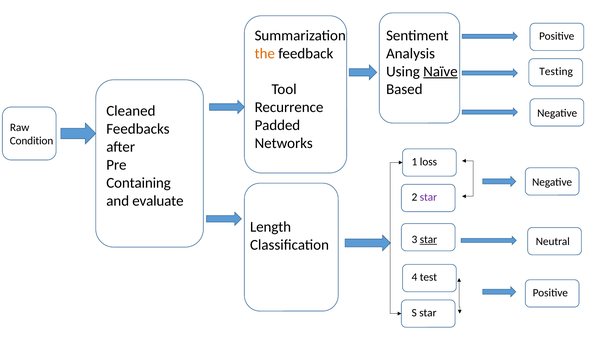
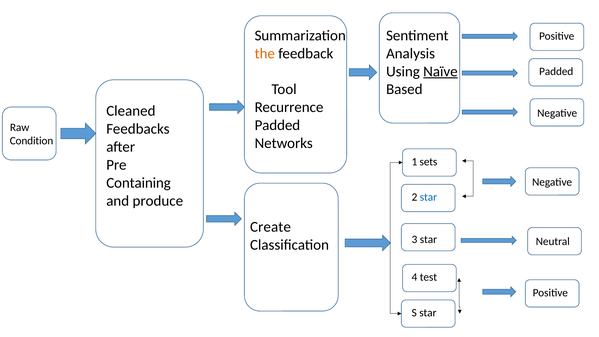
Testing: Testing -> Padded (556, 71)
loss: loss -> sets (428, 162)
star colour: purple -> blue (428, 197)
evaluate: evaluate -> produce (158, 201)
Length: Length -> Create (270, 227)
star underline: present -> none (428, 239)
